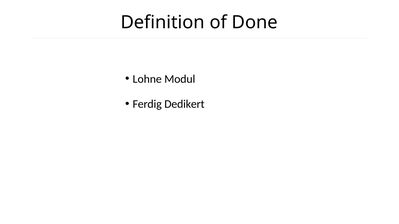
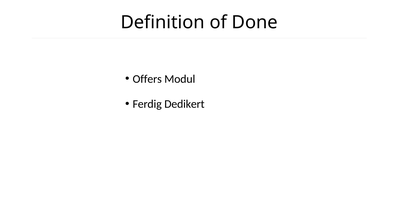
Lohne: Lohne -> Offers (147, 79)
